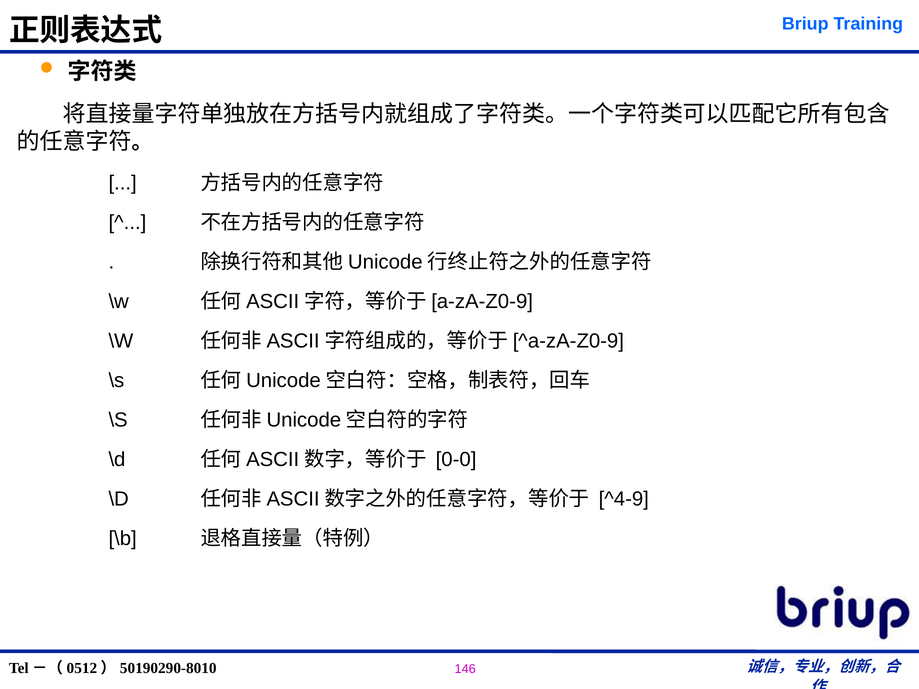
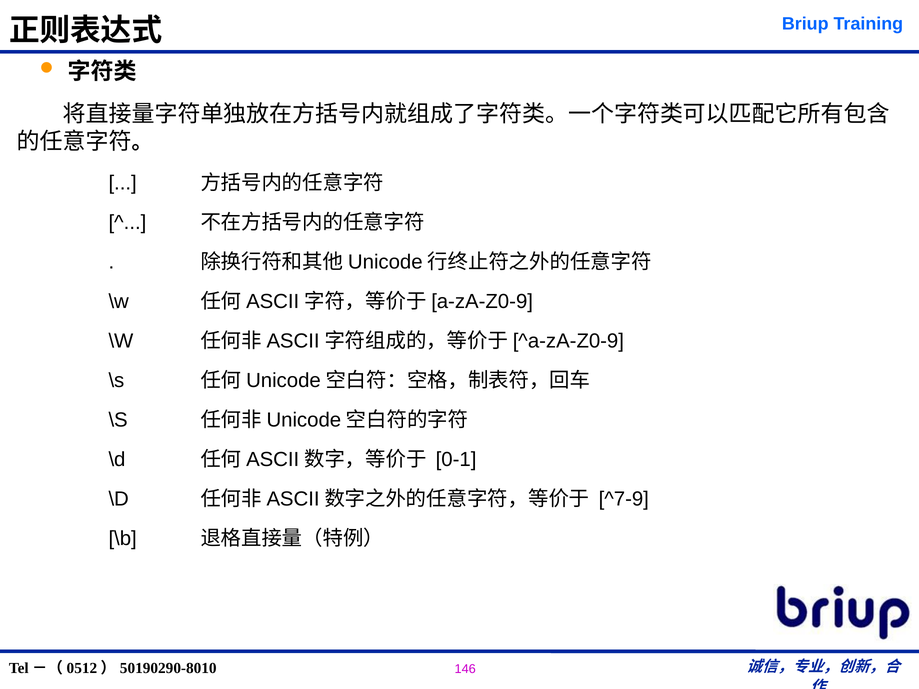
0-0: 0-0 -> 0-1 (456, 460)
^4-9: ^4-9 -> ^7-9 (624, 499)
